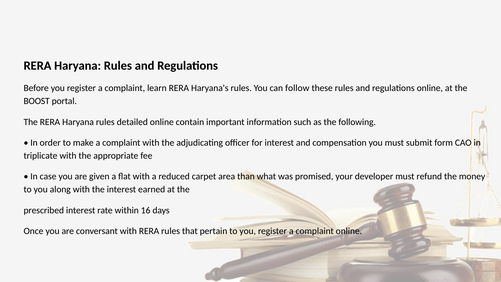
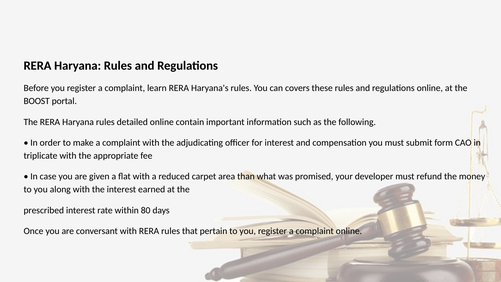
follow: follow -> covers (297, 88)
16: 16 -> 80 (146, 210)
